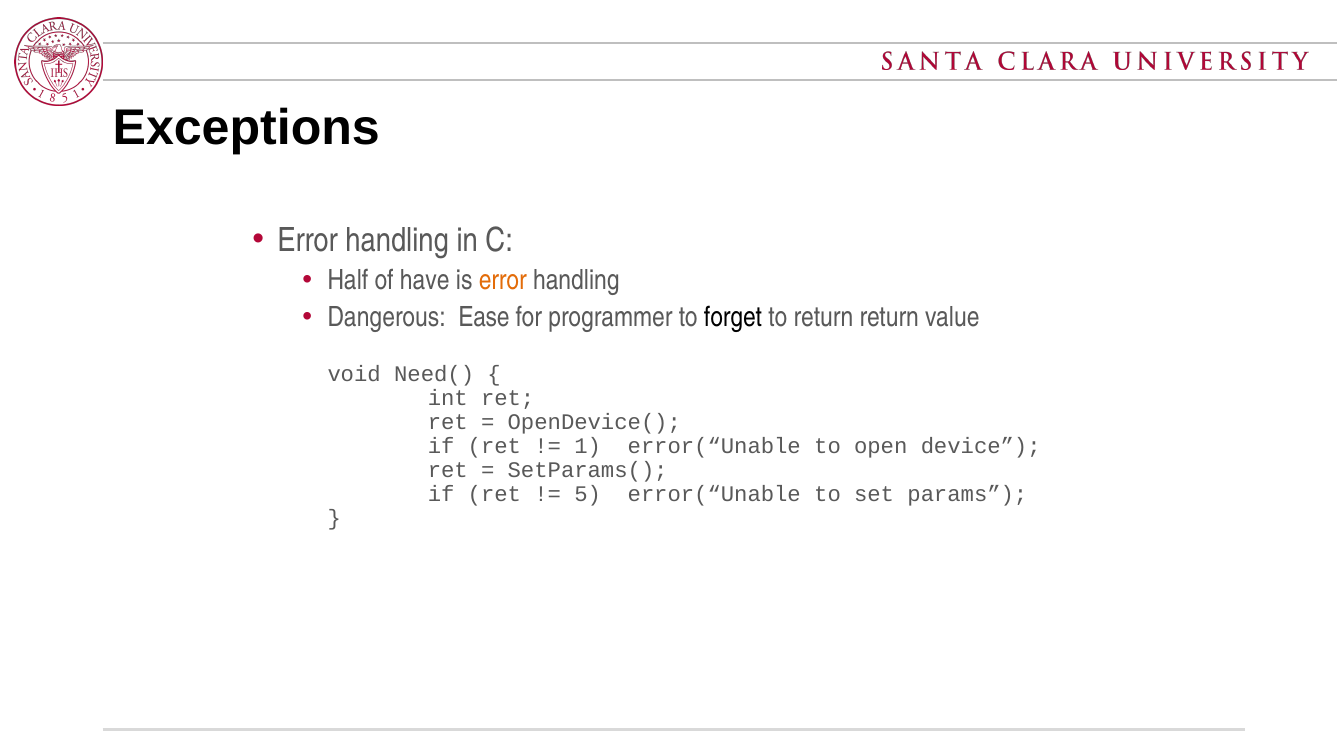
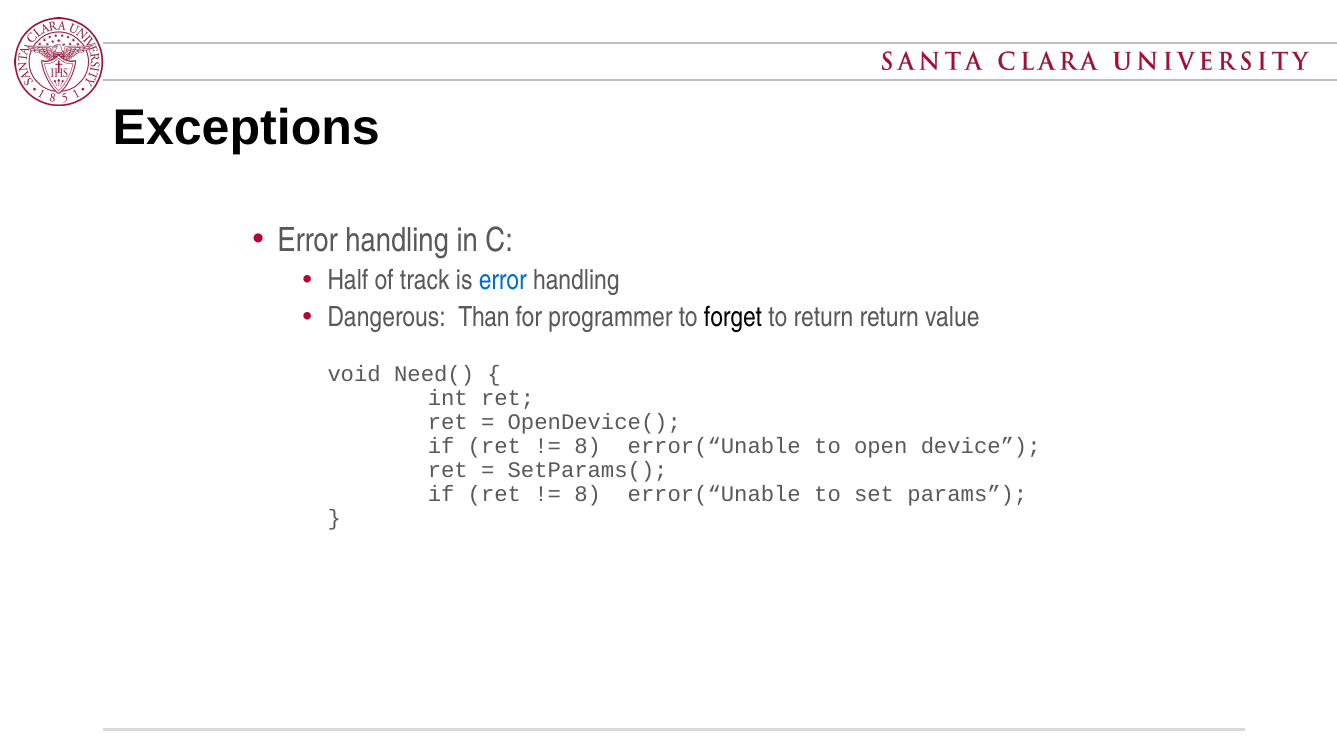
have: have -> track (425, 280)
error colour: orange -> blue (503, 280)
Ease: Ease -> Than (484, 317)
1: 1 -> 8 (588, 446)
5: 5 -> 8 (588, 495)
